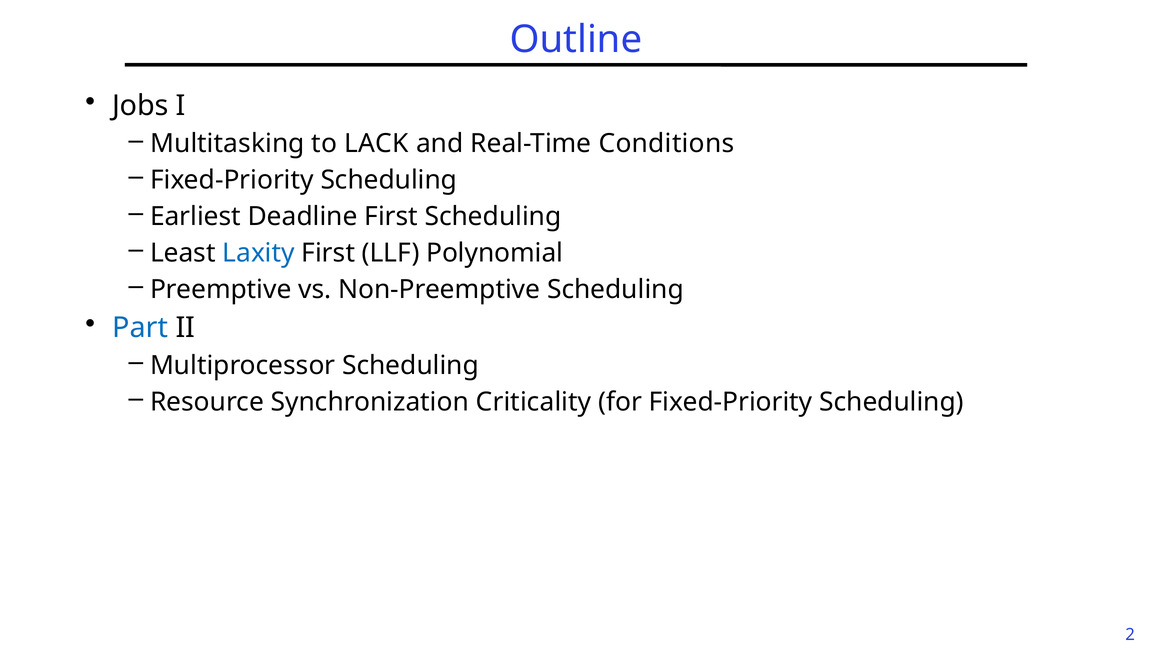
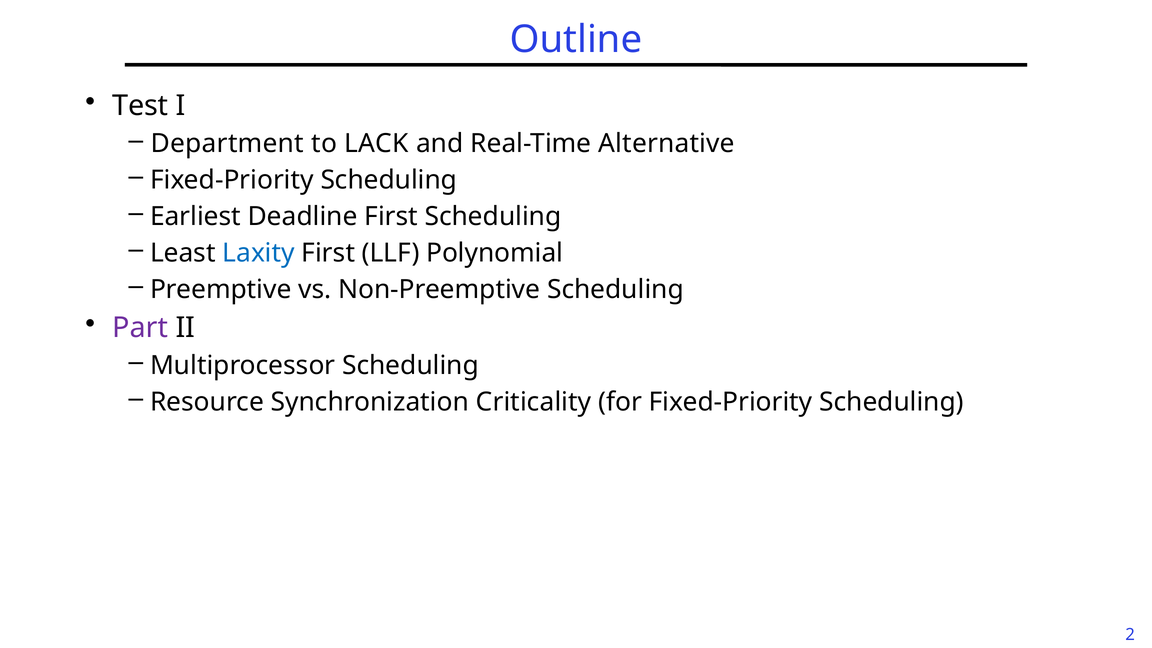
Jobs: Jobs -> Test (140, 106)
Multitasking: Multitasking -> Department (227, 144)
Conditions: Conditions -> Alternative (667, 144)
Part colour: blue -> purple (140, 328)
